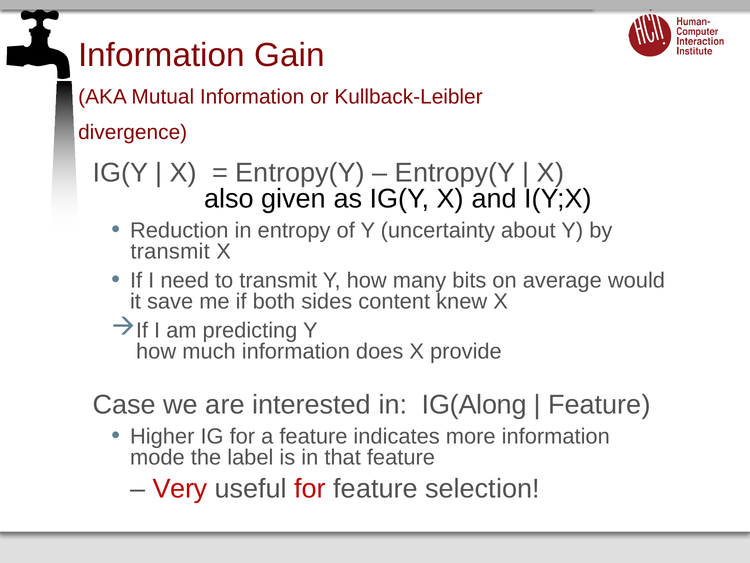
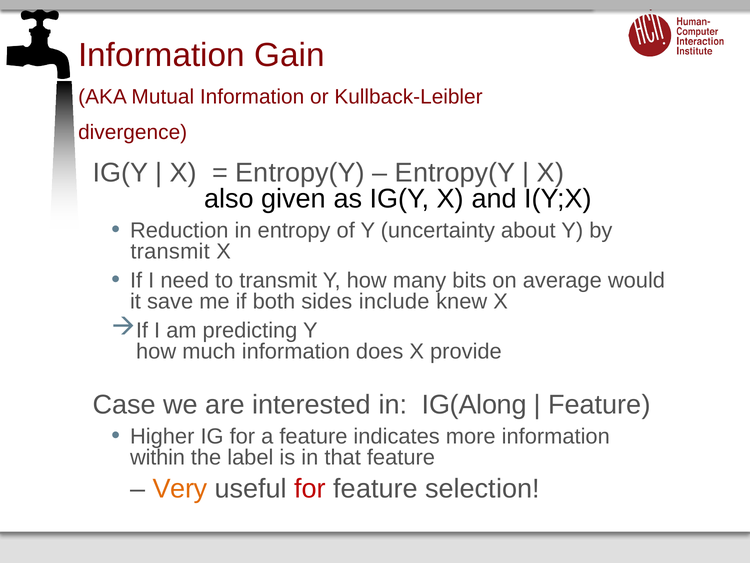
content: content -> include (394, 301)
mode: mode -> within (158, 457)
Very colour: red -> orange (180, 488)
